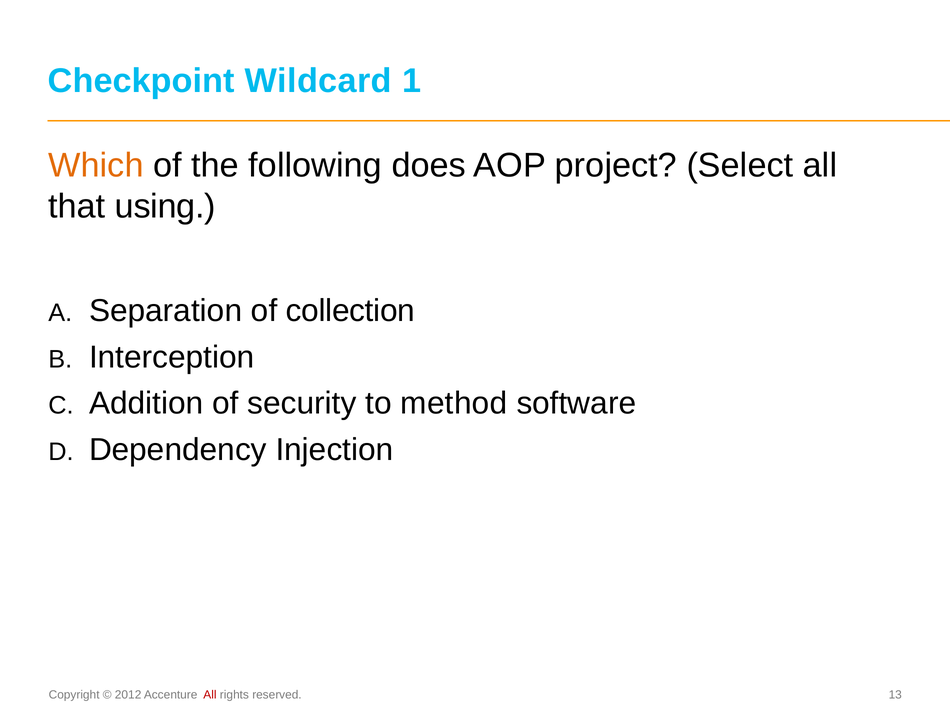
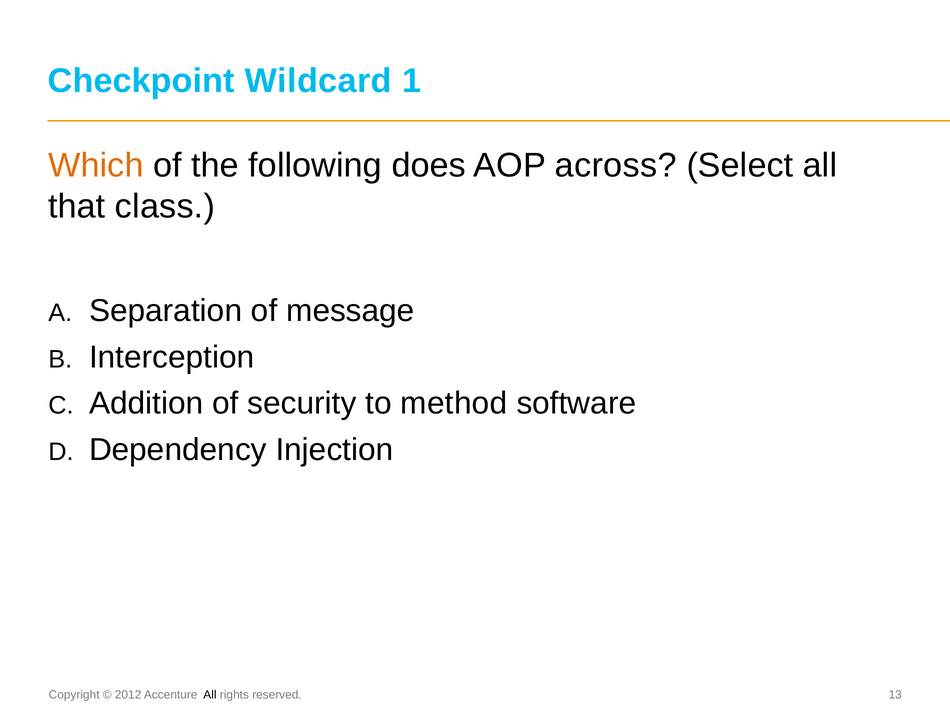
project: project -> across (616, 165)
using: using -> class (165, 207)
collection: collection -> message (350, 311)
All colour: red -> black (210, 695)
